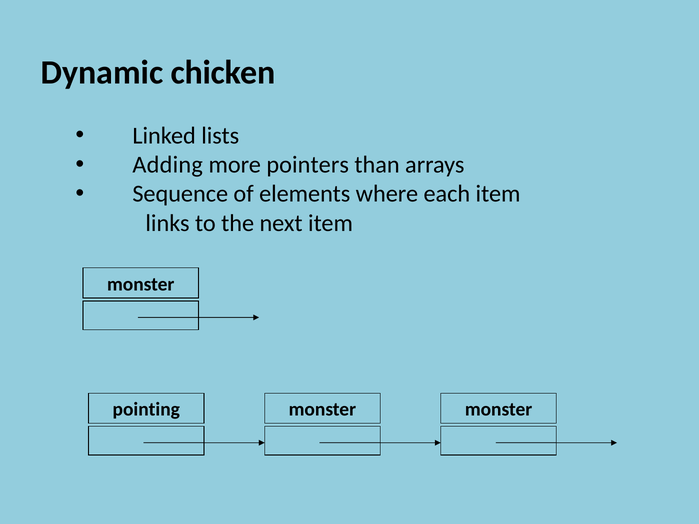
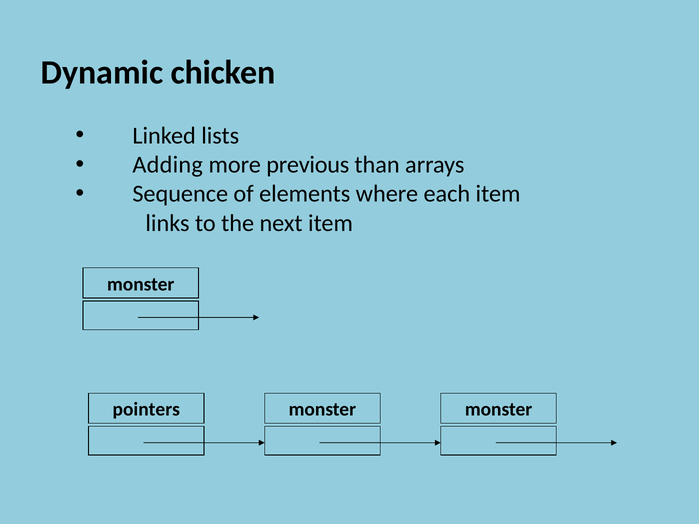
pointers: pointers -> previous (308, 165)
pointing: pointing -> pointers (146, 410)
